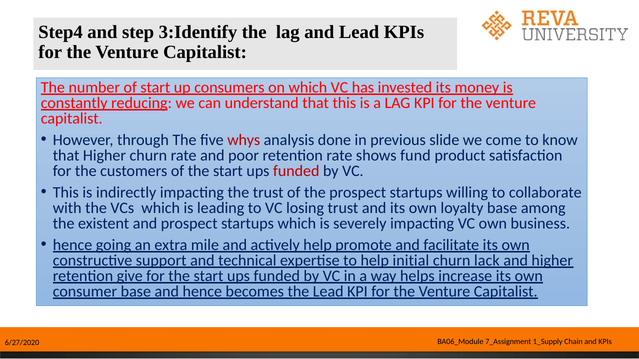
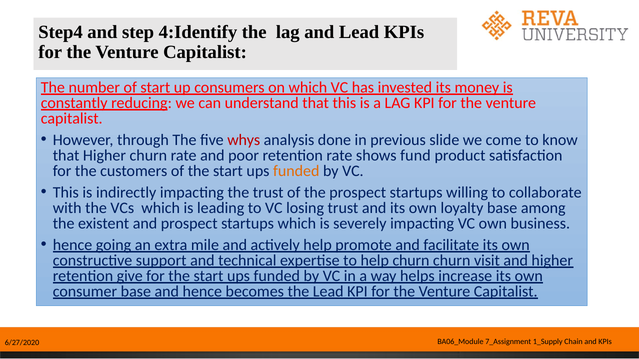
3:Identify: 3:Identify -> 4:Identify (198, 32)
funded colour: red -> orange (296, 171)
help initial: initial -> churn (411, 261)
lack: lack -> visit (487, 261)
